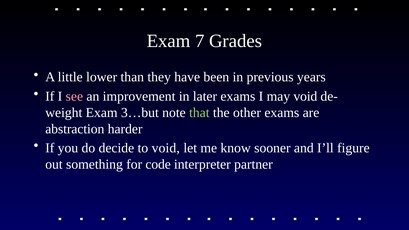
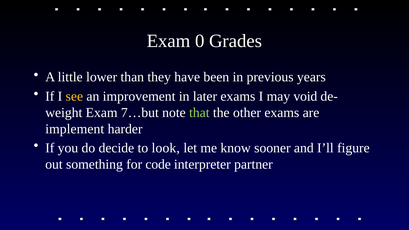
7: 7 -> 0 (200, 41)
see colour: pink -> yellow (74, 96)
3…but: 3…but -> 7…but (140, 113)
abstraction: abstraction -> implement (75, 129)
to void: void -> look (166, 148)
